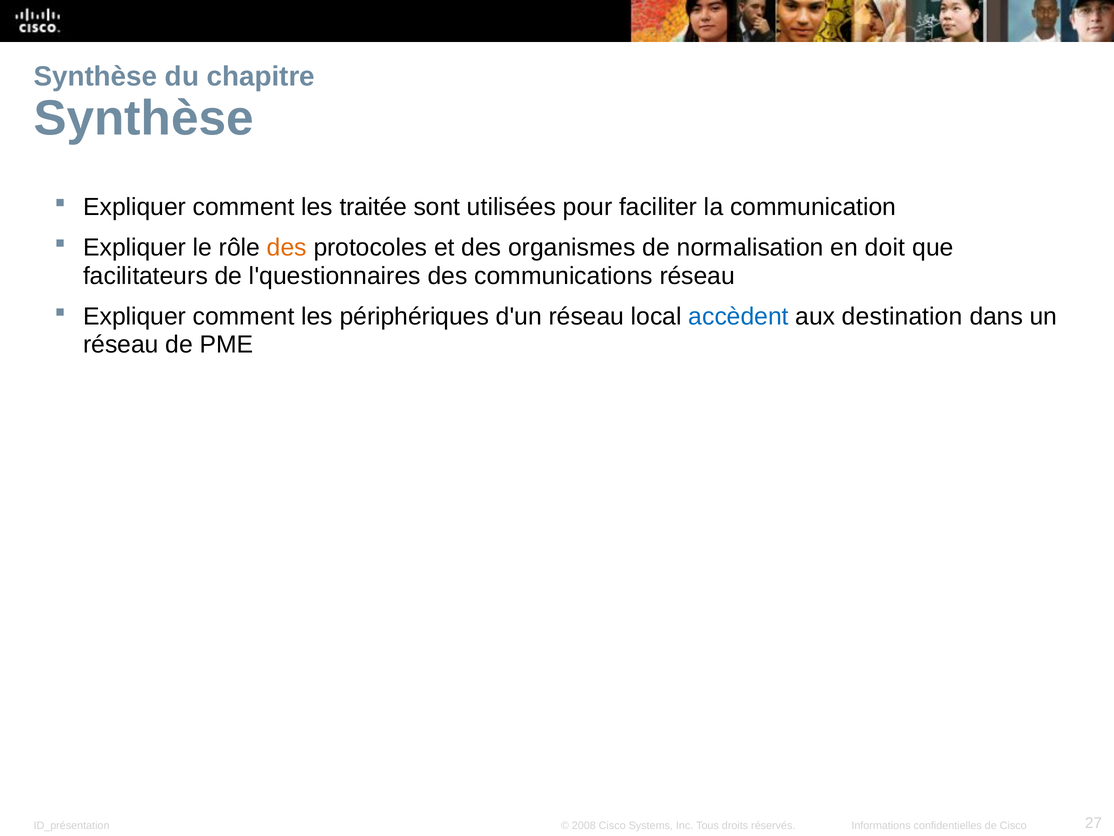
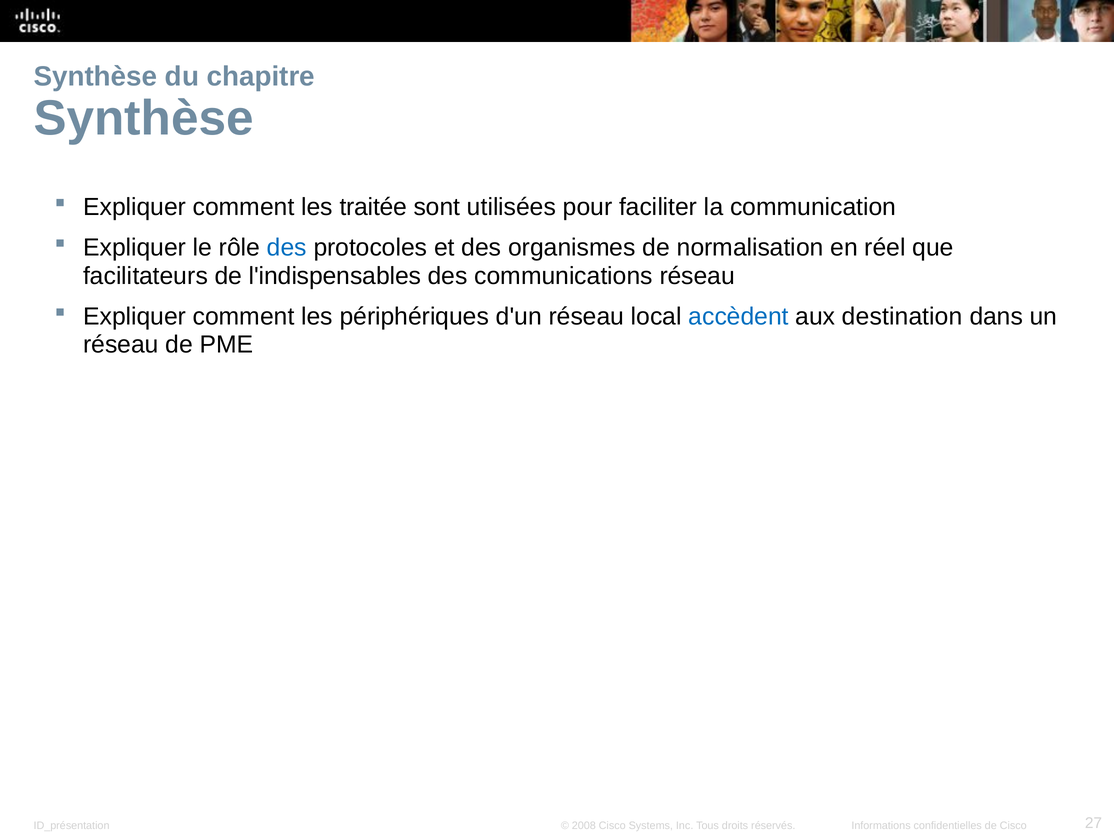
des colour: orange -> blue (287, 248)
doit: doit -> réel (885, 248)
l'questionnaires: l'questionnaires -> l'indispensables (335, 276)
